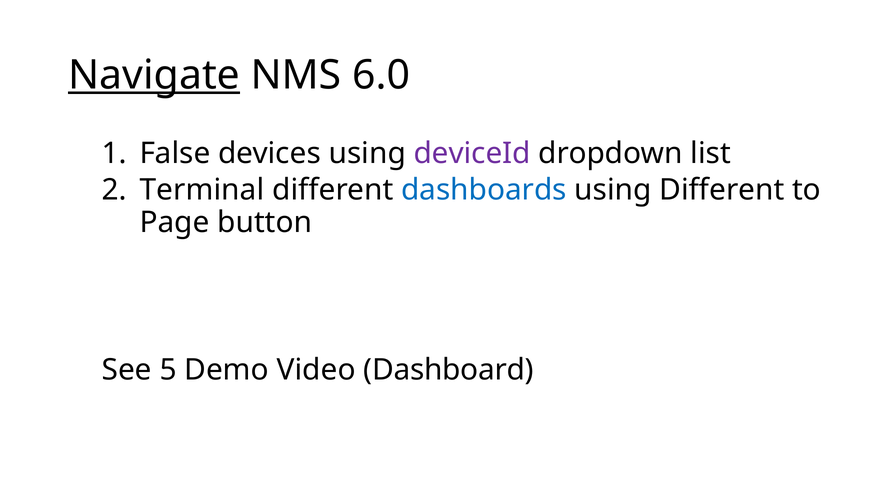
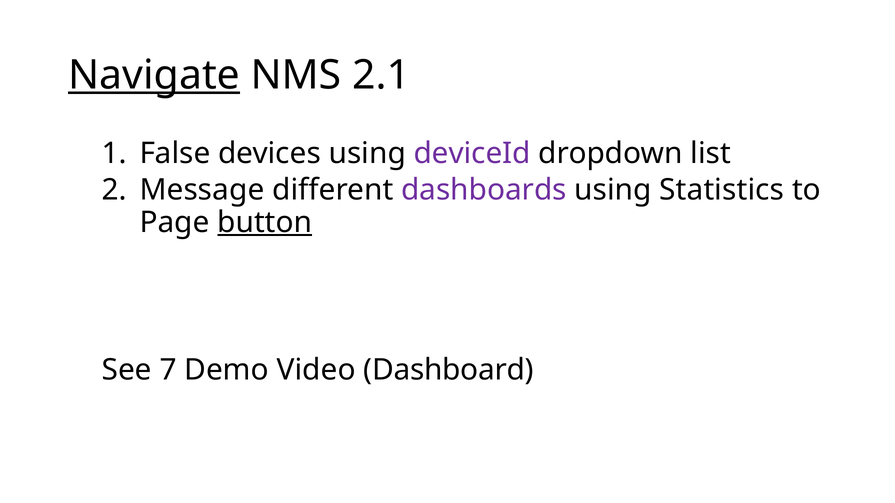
6.0: 6.0 -> 2.1 (381, 75)
Terminal: Terminal -> Message (202, 190)
dashboards colour: blue -> purple (484, 190)
using Different: Different -> Statistics (722, 190)
button underline: none -> present (265, 222)
5: 5 -> 7 (168, 370)
